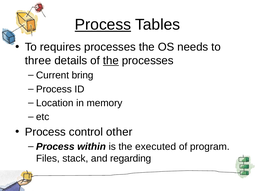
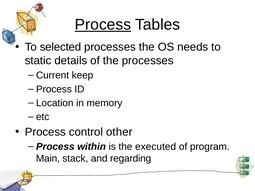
requires: requires -> selected (61, 47)
three: three -> static (38, 61)
the underline: present -> none (111, 61)
bring: bring -> keep (82, 75)
Files: Files -> Main (48, 159)
